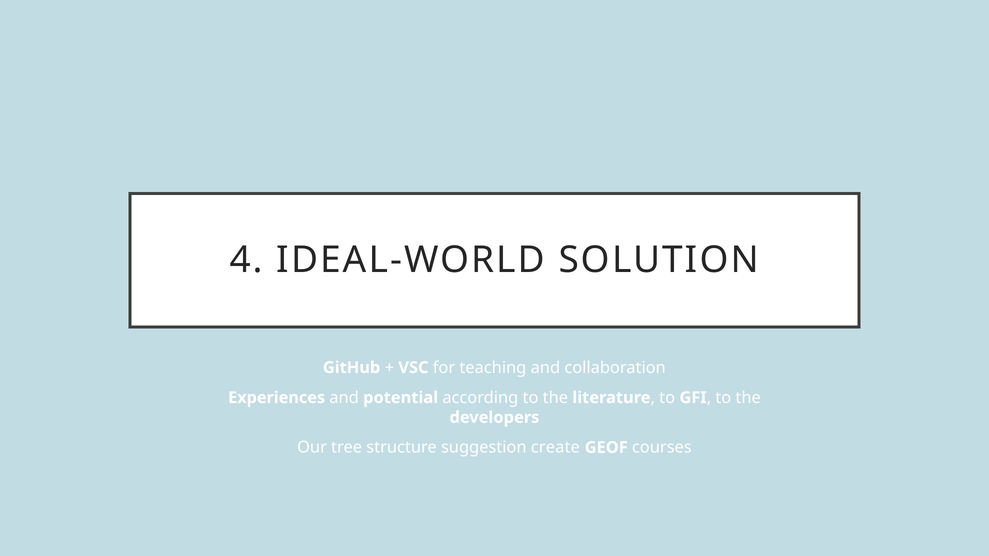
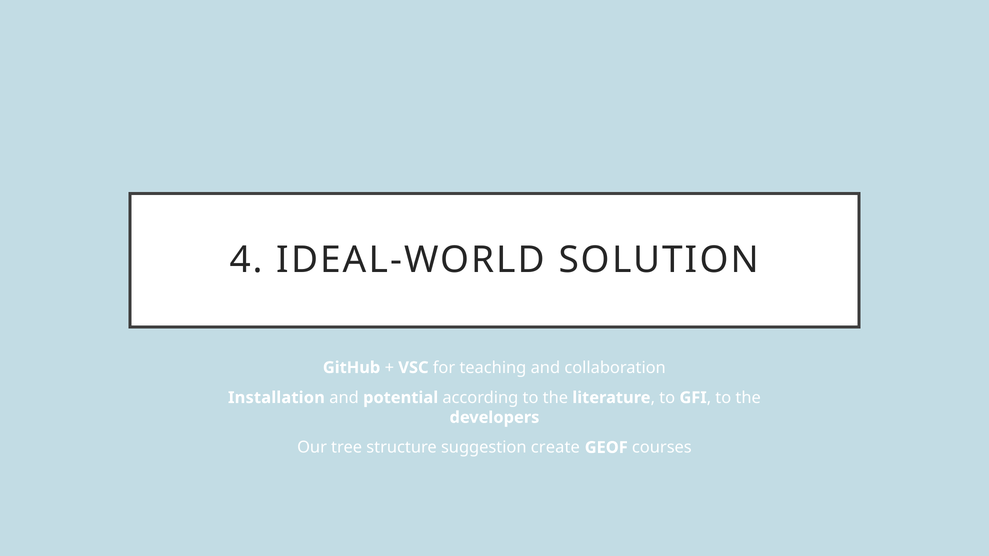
Experiences: Experiences -> Installation (276, 398)
